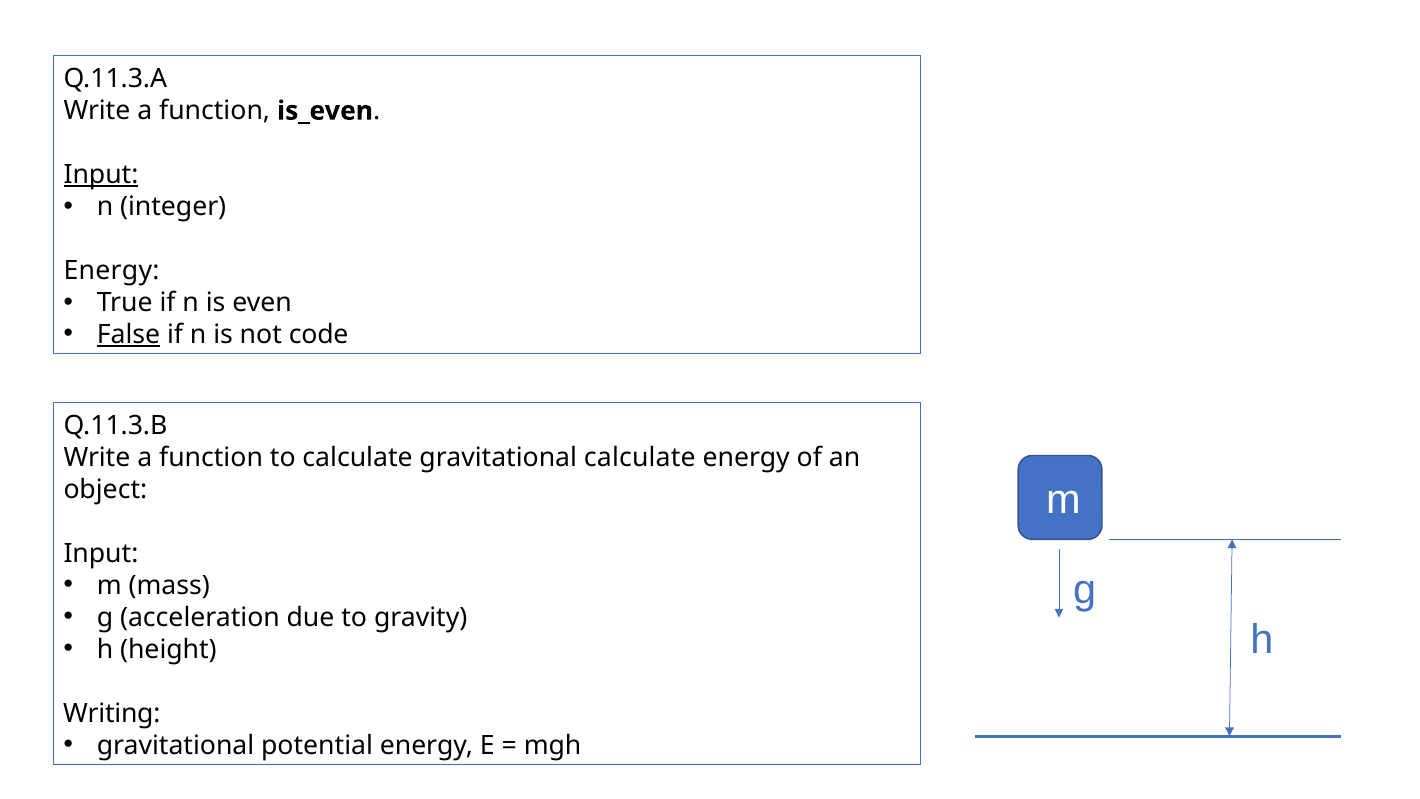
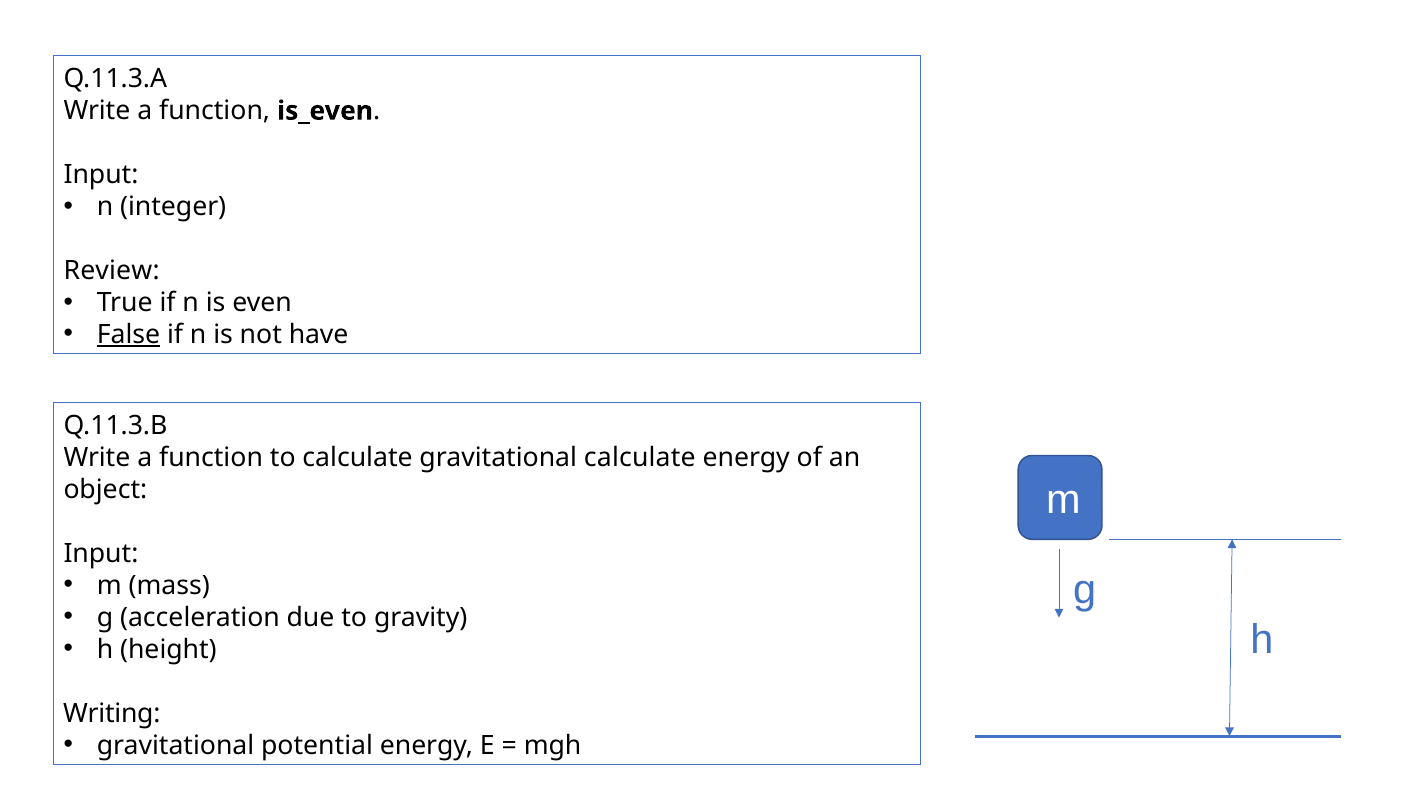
Input underline: present -> none (101, 175)
Energy: Energy -> Review (112, 271)
code: code -> have (319, 335)
